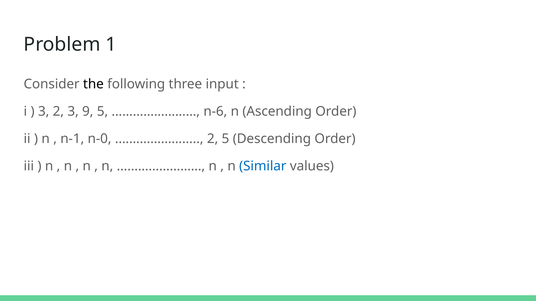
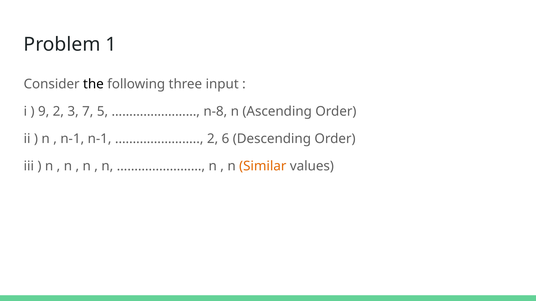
3: 3 -> 9 (44, 112)
9: 9 -> 7 (88, 112)
n-6: n-6 -> n-8 (215, 112)
n-1 n-0: n-0 -> n-1 (100, 139)
2 5: 5 -> 6 (225, 139)
Similar colour: blue -> orange (263, 167)
